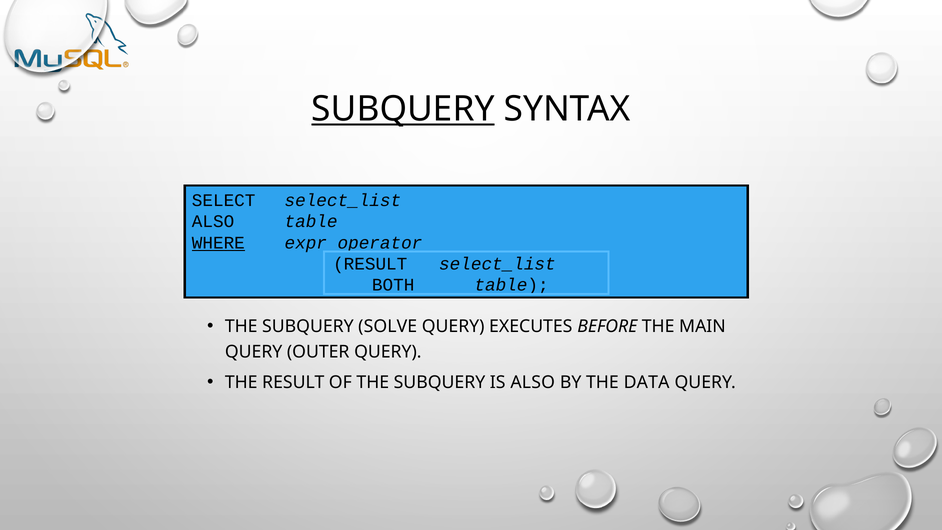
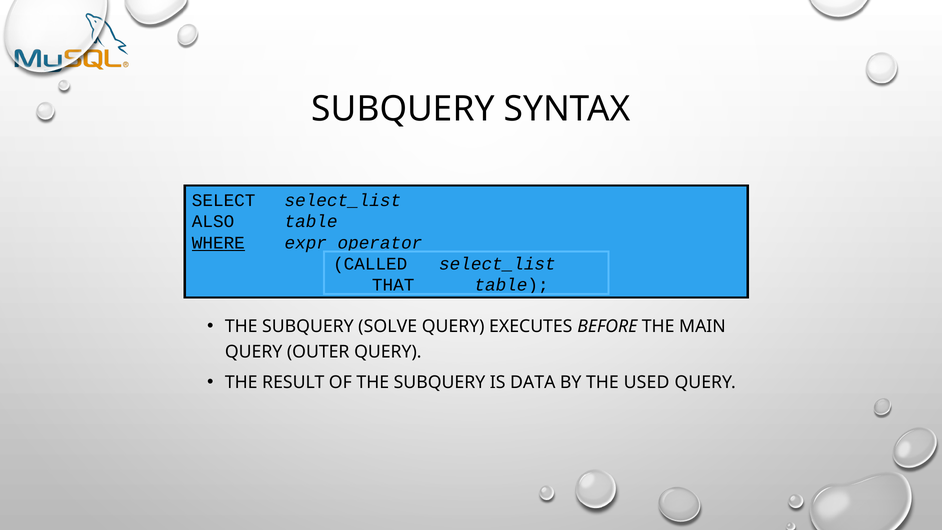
SUBQUERY underline: present -> none (403, 109)
RESULT: RESULT -> CALLED (370, 264)
BOTH: BOTH -> THAT (393, 285)
IS ALSO: ALSO -> DATA (533, 382)
DATA: DATA -> USED (647, 382)
